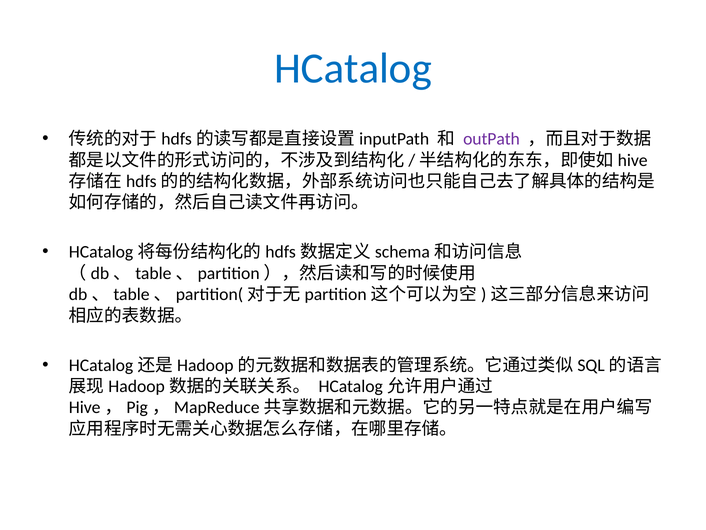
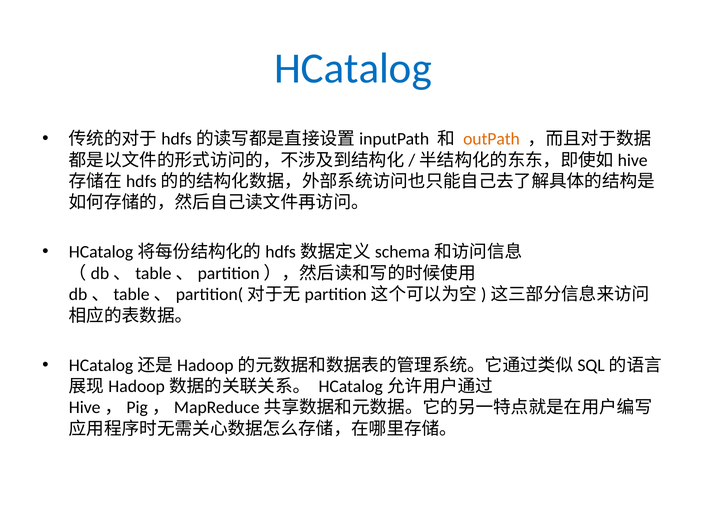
outPath colour: purple -> orange (491, 139)
